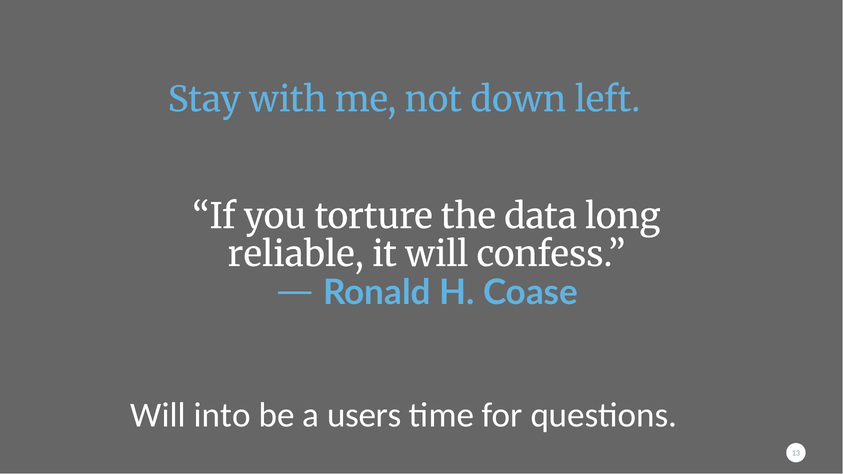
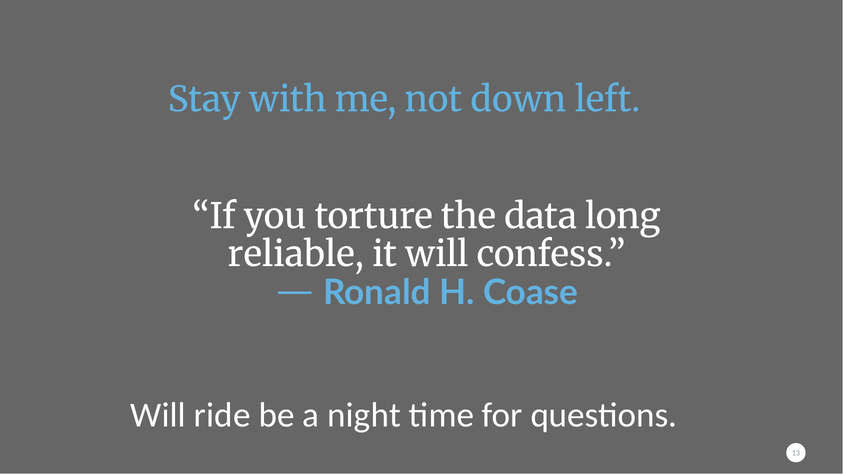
into: into -> ride (222, 415)
users: users -> night (364, 415)
